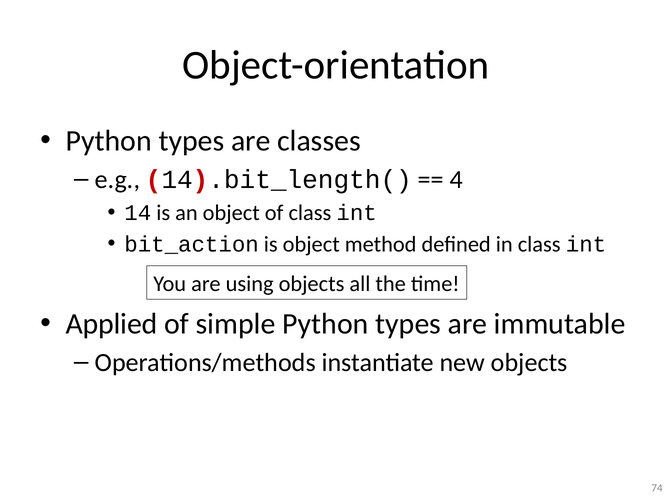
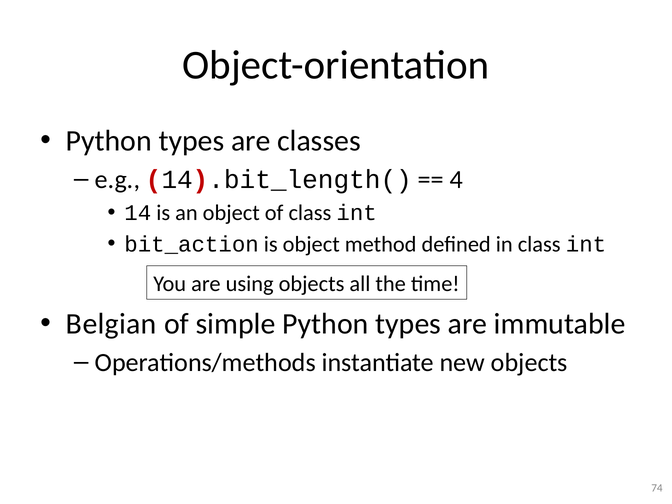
Applied: Applied -> Belgian (111, 324)
